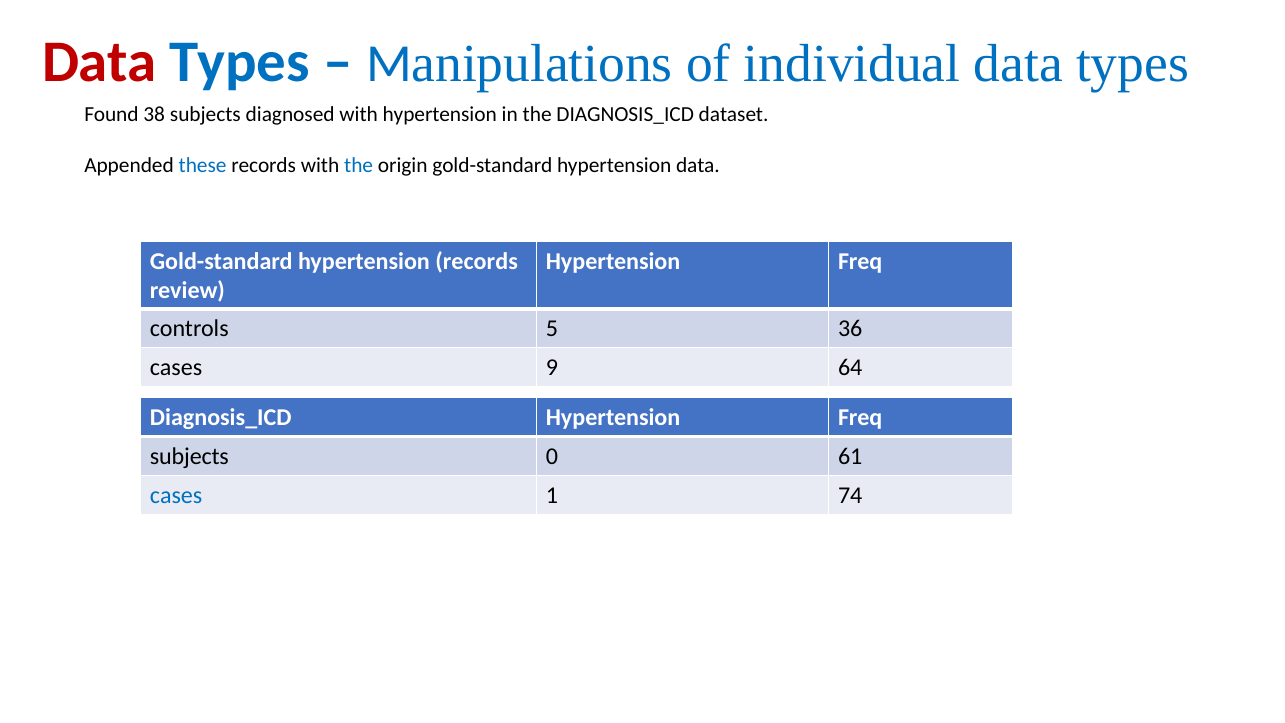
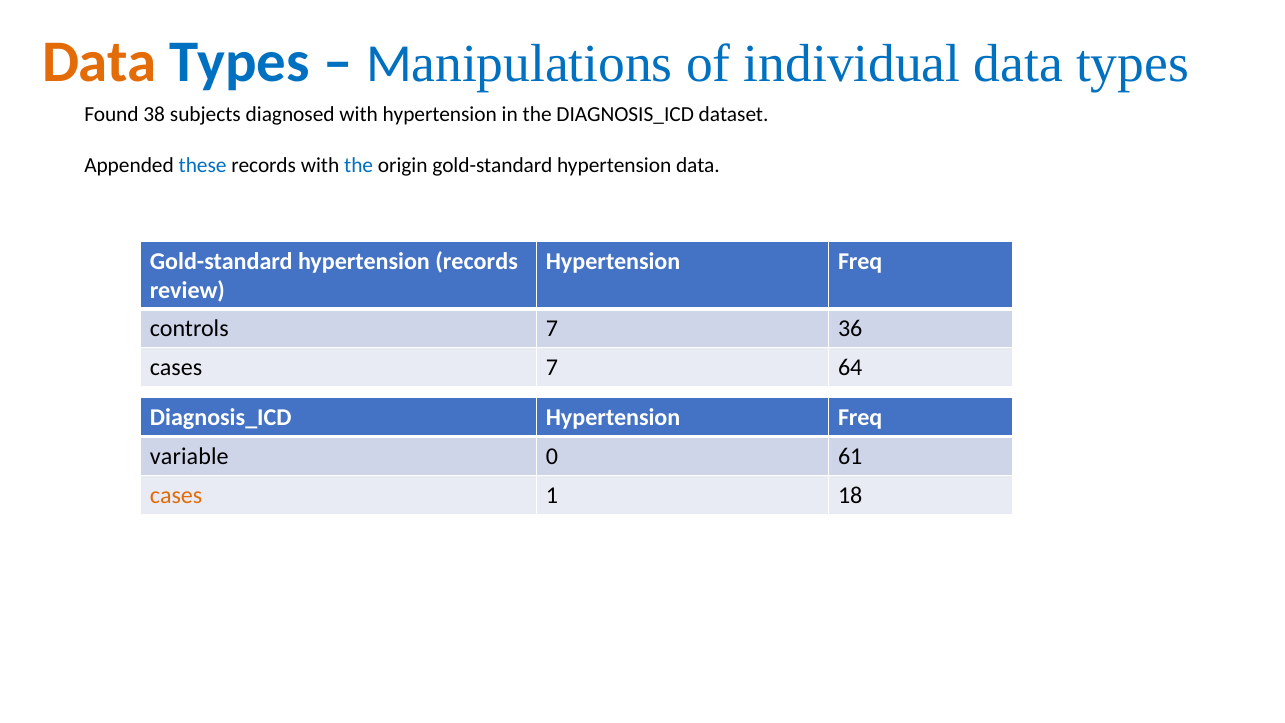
Data colour: red -> orange (100, 62)
controls 5: 5 -> 7 (552, 329)
cases 9: 9 -> 7 (552, 368)
subjects: subjects -> variable (189, 456)
cases colour: blue -> orange (176, 495)
74: 74 -> 18 (850, 495)
